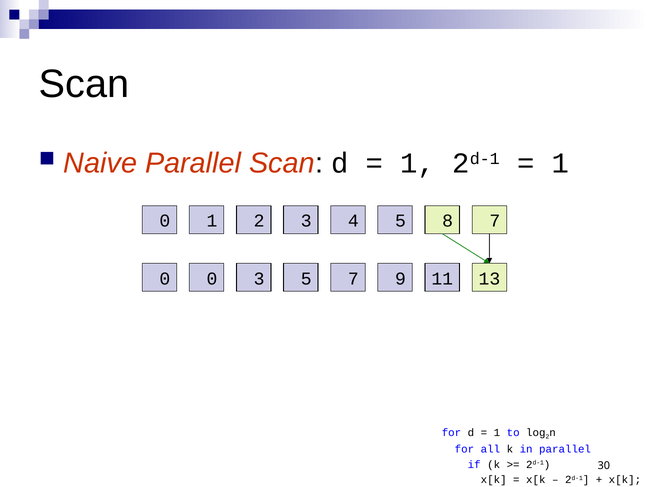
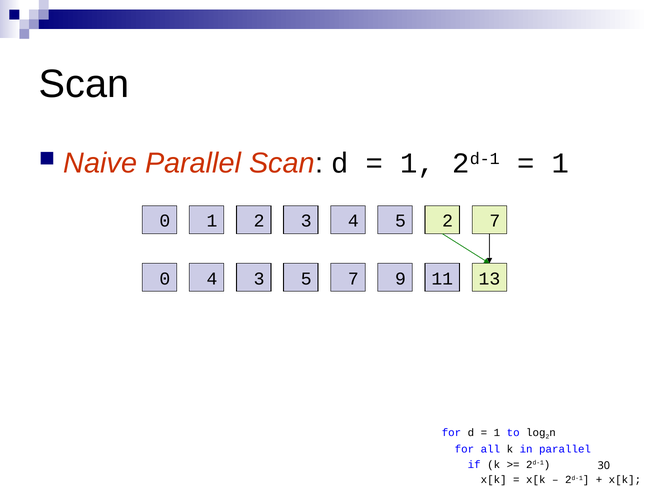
4 8: 8 -> 2 (448, 221)
0 0: 0 -> 4 (212, 278)
